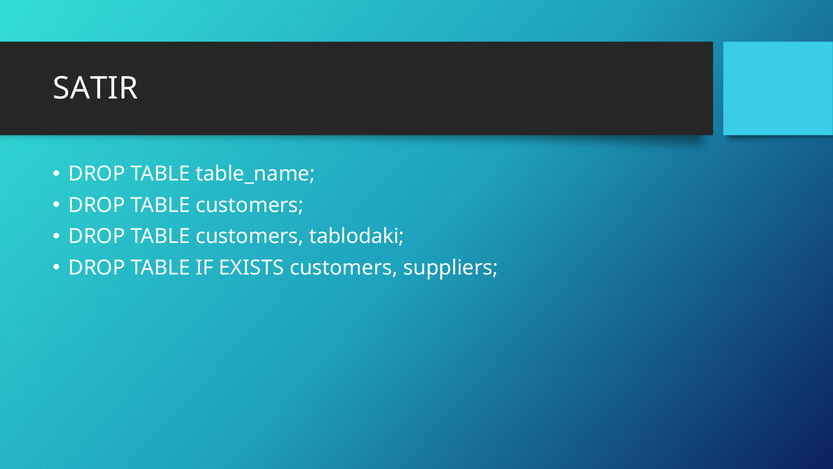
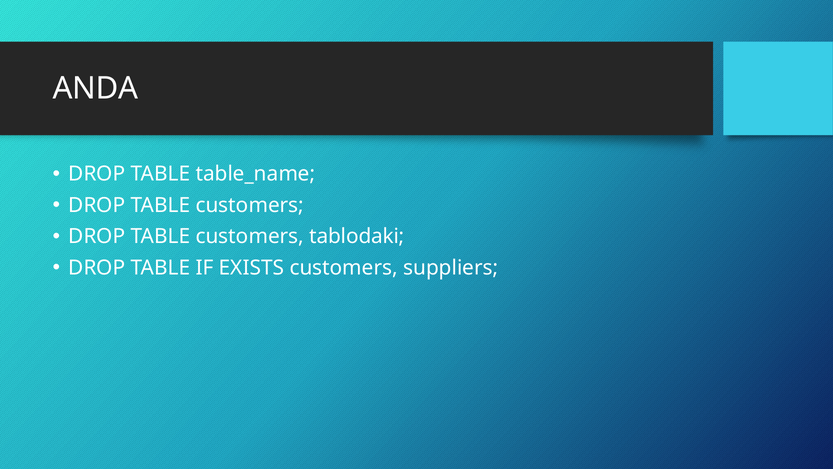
SATIR: SATIR -> ANDA (96, 88)
